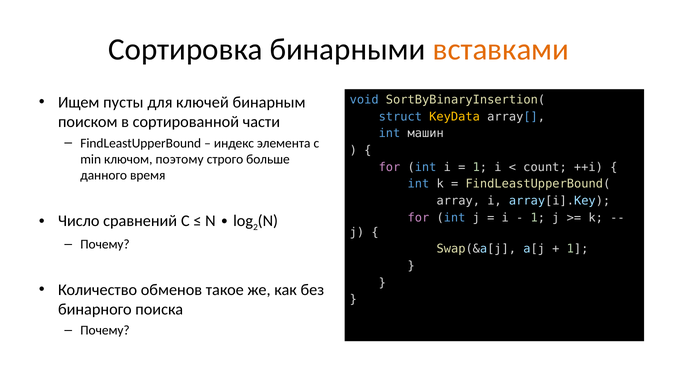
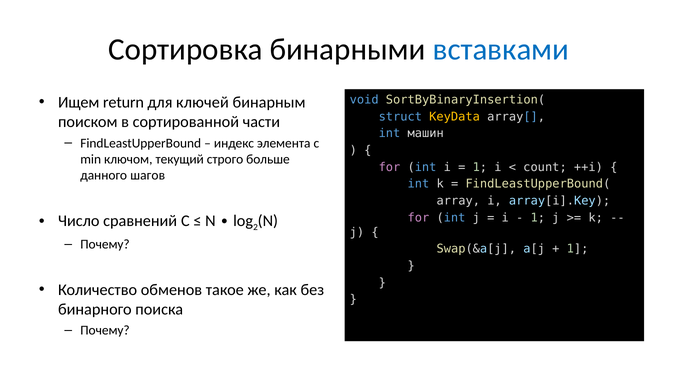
вставками colour: orange -> blue (501, 49)
пусты: пусты -> return (123, 102)
поэтому: поэтому -> текущий (180, 159)
время: время -> шагов (148, 175)
